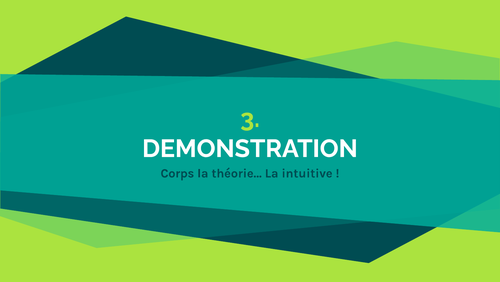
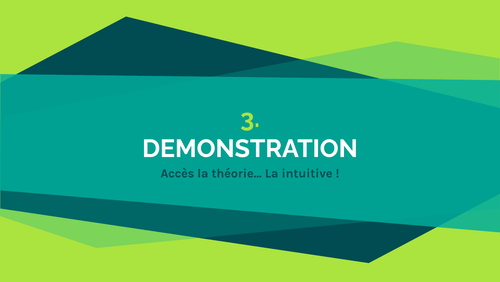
Corps: Corps -> Accès (177, 173)
